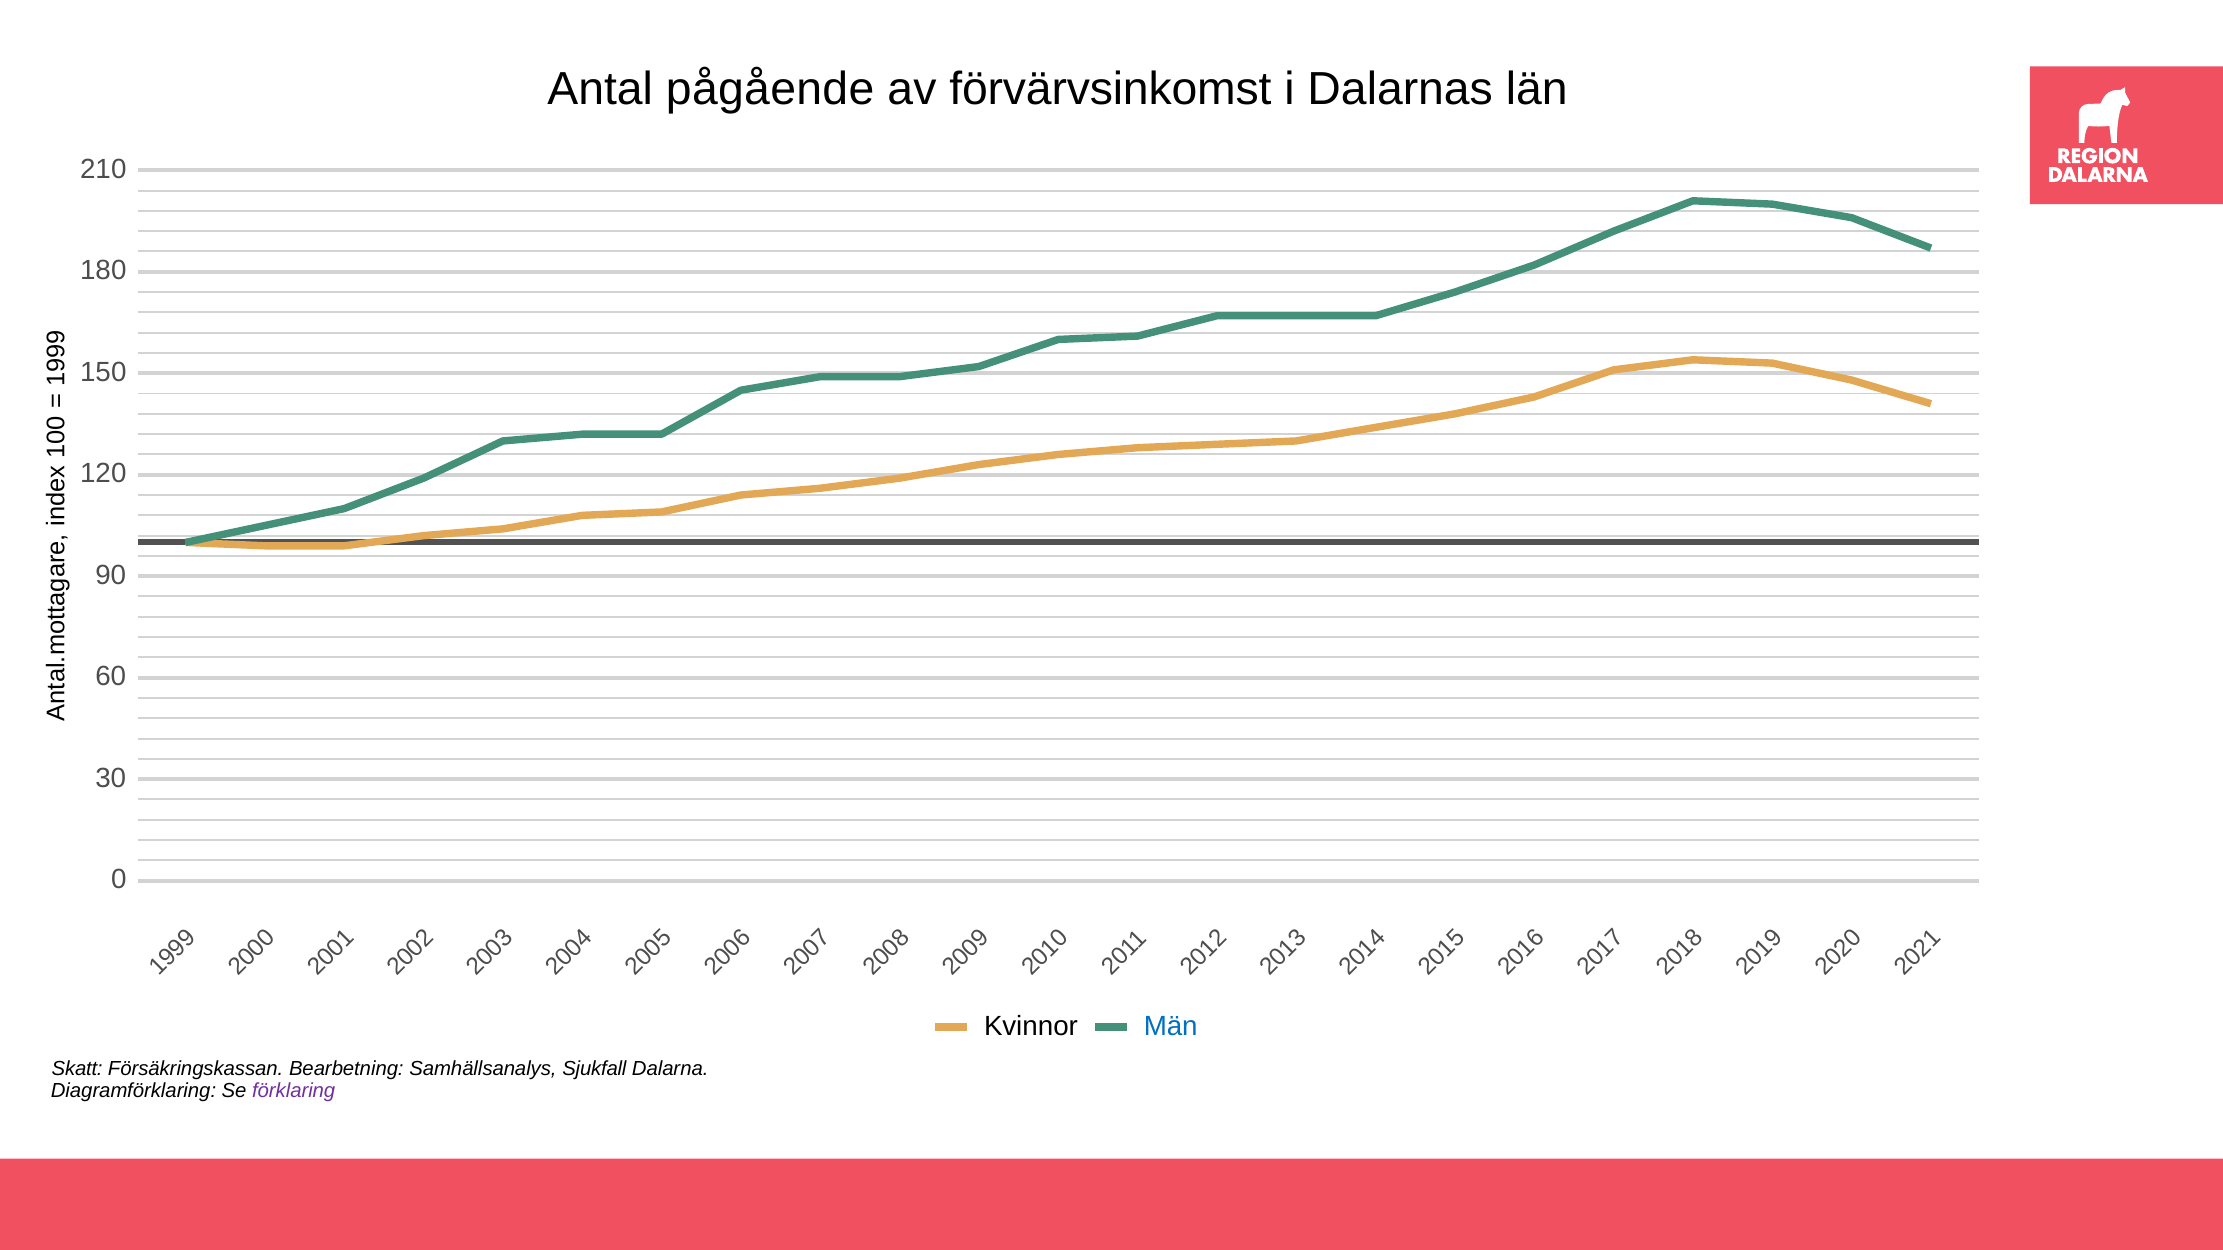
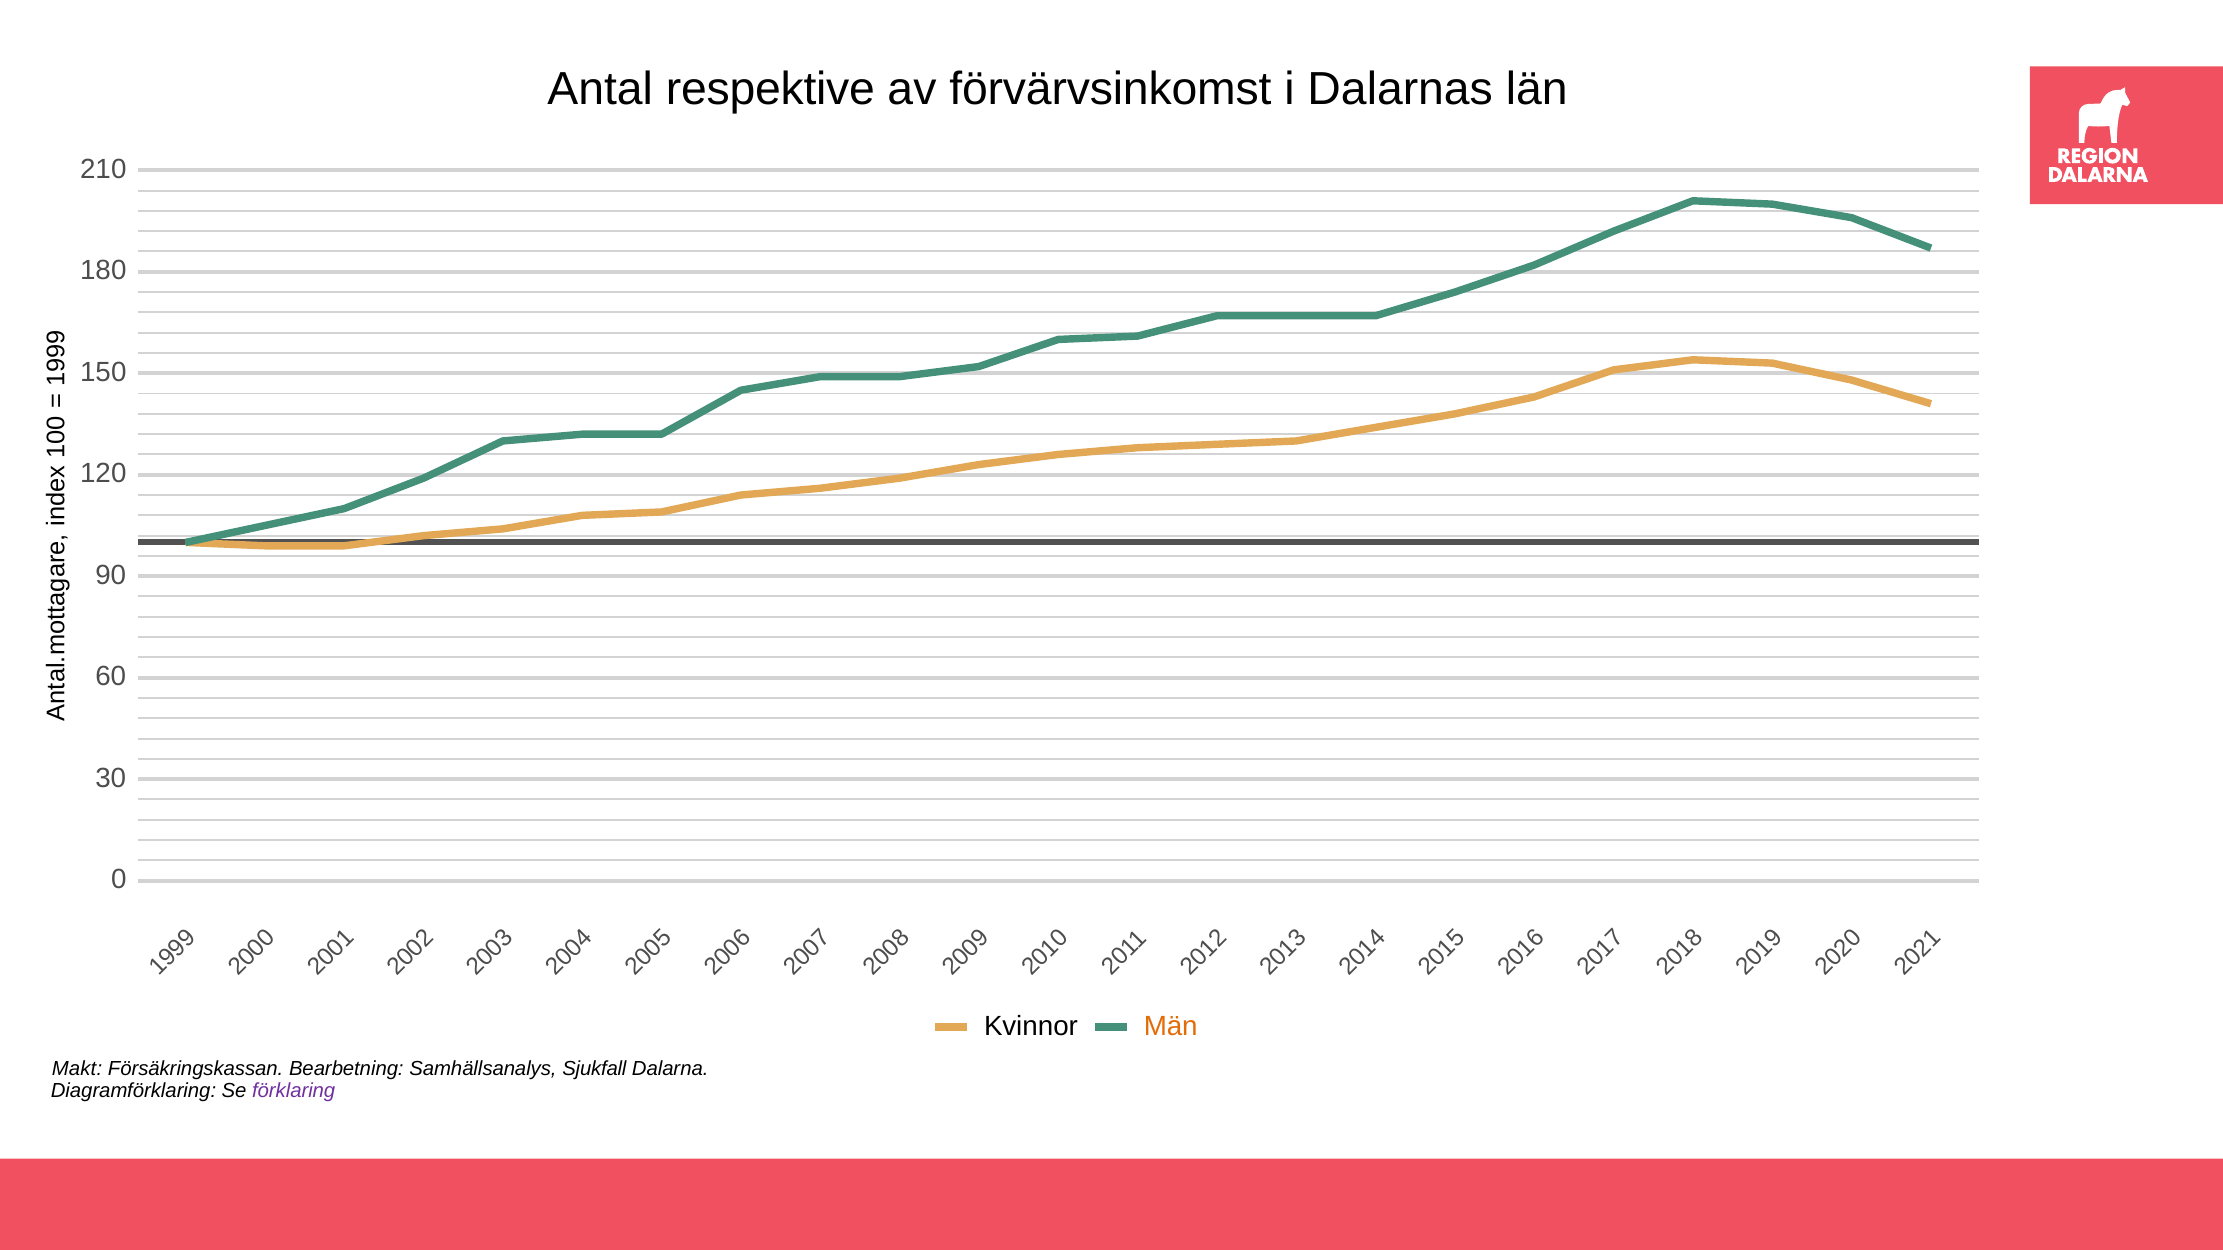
pågående: pågående -> respektive (770, 89)
Män colour: blue -> orange (1171, 1026)
Skatt: Skatt -> Makt (77, 1069)
